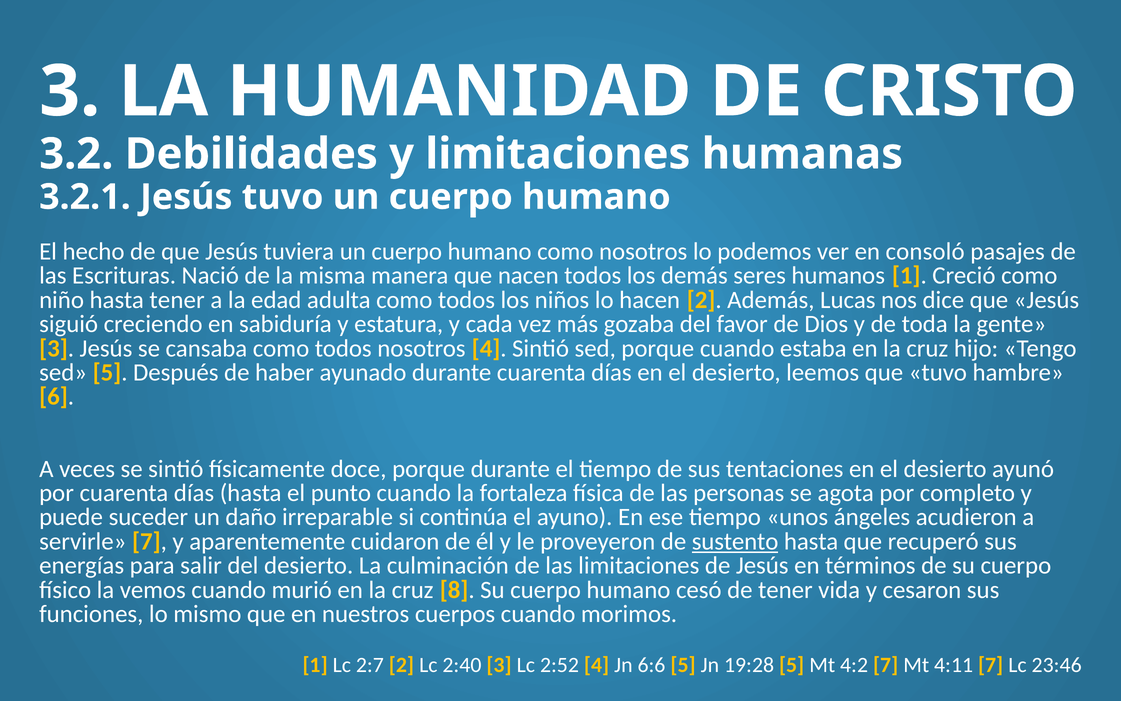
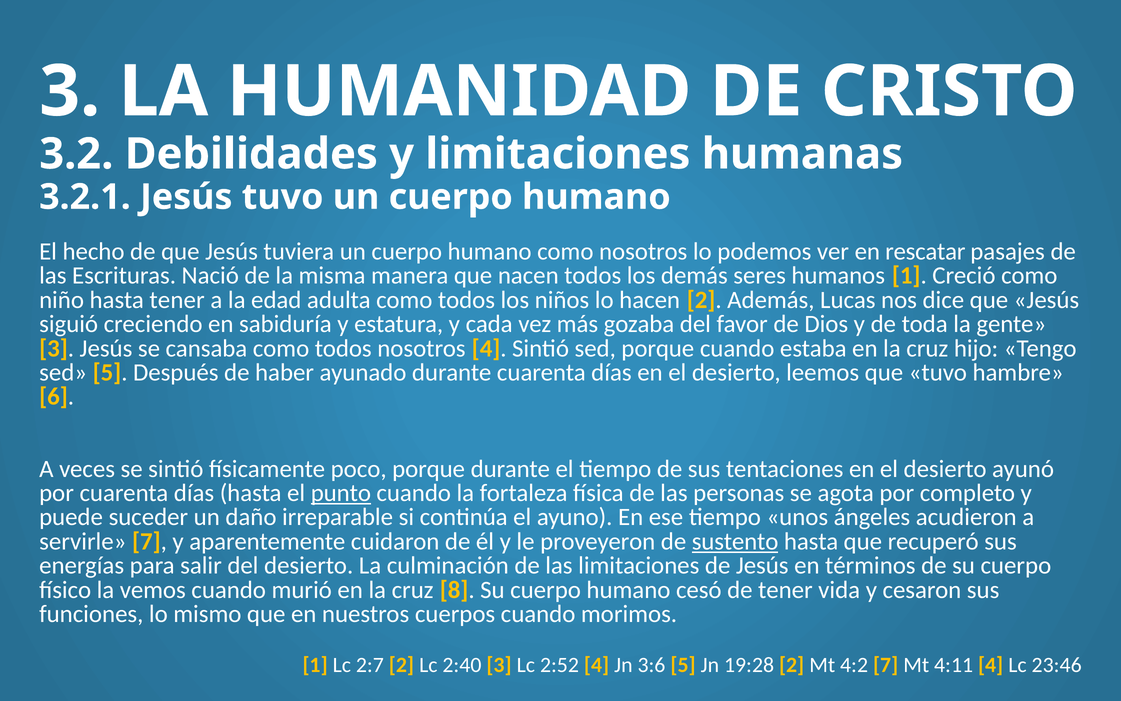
consoló: consoló -> rescatar (925, 251)
doce: doce -> poco (359, 469)
punto underline: none -> present (341, 493)
6:6: 6:6 -> 3:6 (651, 665)
19:28 5: 5 -> 2 (792, 665)
4:11 7: 7 -> 4 (991, 665)
